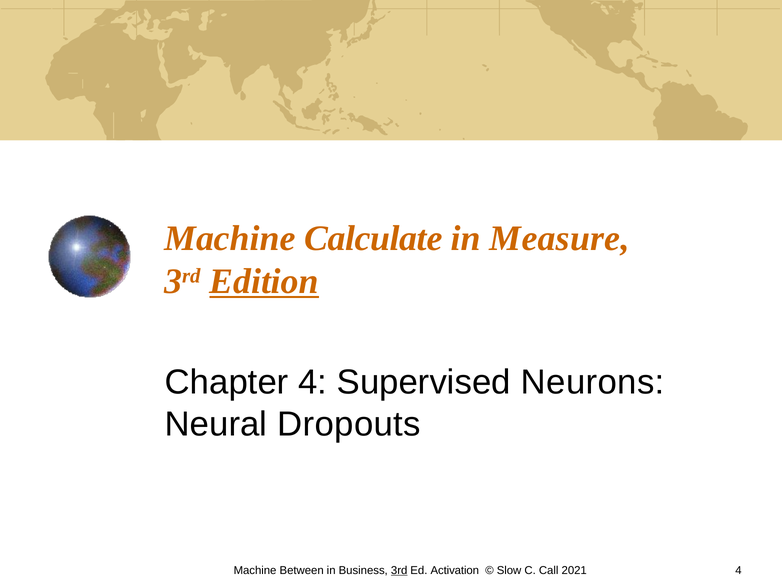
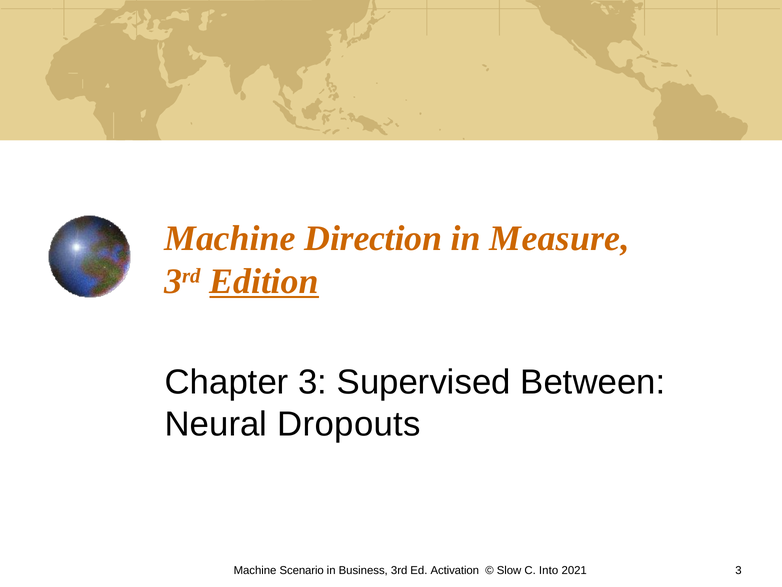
Calculate: Calculate -> Direction (373, 238)
Chapter 4: 4 -> 3 (313, 382)
Neurons: Neurons -> Between (593, 382)
Between: Between -> Scenario (302, 570)
3rd underline: present -> none (399, 570)
Call: Call -> Into (549, 570)
2021 4: 4 -> 3 (739, 570)
